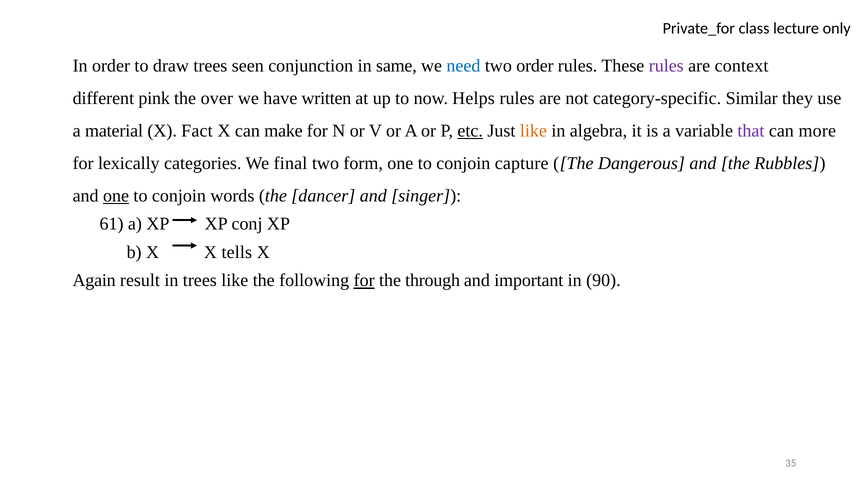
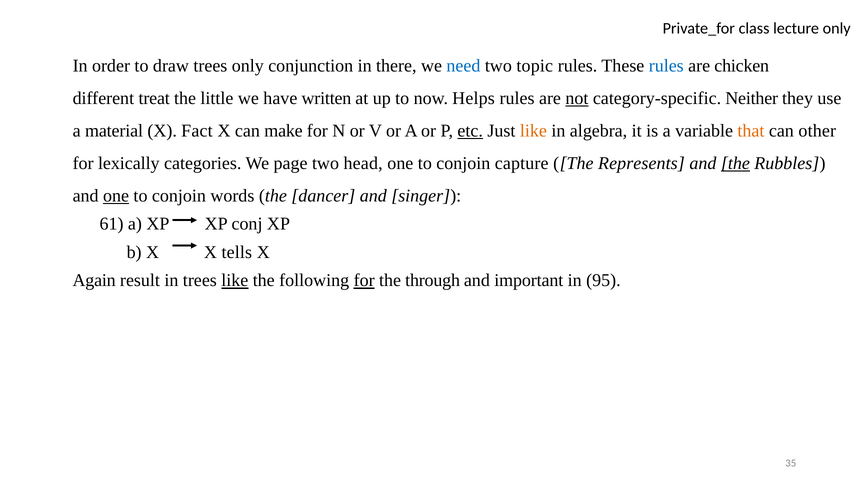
trees seen: seen -> only (248, 66)
same: same -> there (396, 66)
two order: order -> topic (535, 66)
rules colour: purple -> blue (666, 66)
context: context -> chicken (742, 66)
pink: pink -> treat (154, 98)
over: over -> little (217, 98)
not underline: none -> present (577, 98)
Similar: Similar -> Neither (752, 98)
that colour: purple -> orange (751, 131)
more: more -> other (817, 131)
final: final -> page (291, 163)
form: form -> head (363, 163)
Dangerous: Dangerous -> Represents (641, 163)
the underline: none -> present (735, 163)
like underline: none -> present (235, 280)
90: 90 -> 95 (603, 280)
